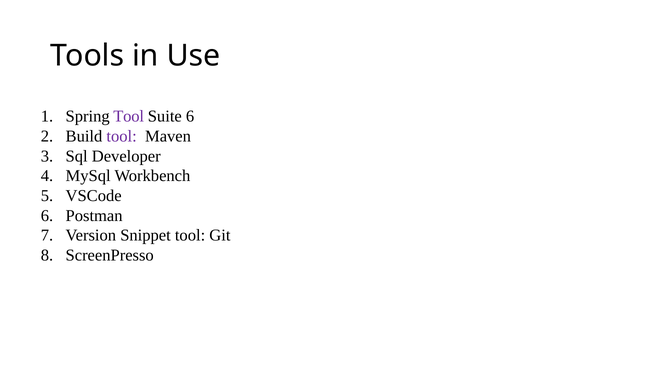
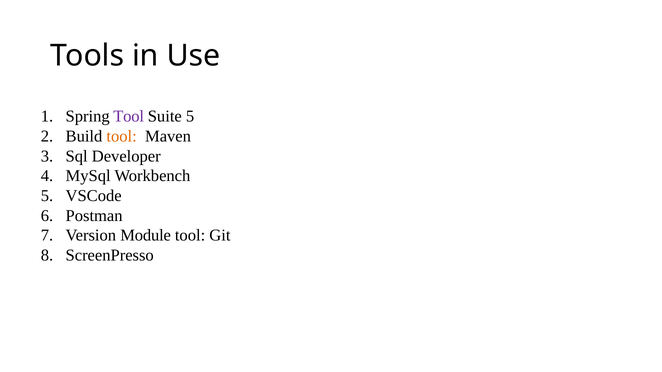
Suite 6: 6 -> 5 (190, 116)
tool colour: purple -> orange (122, 136)
Snippet: Snippet -> Module (146, 236)
